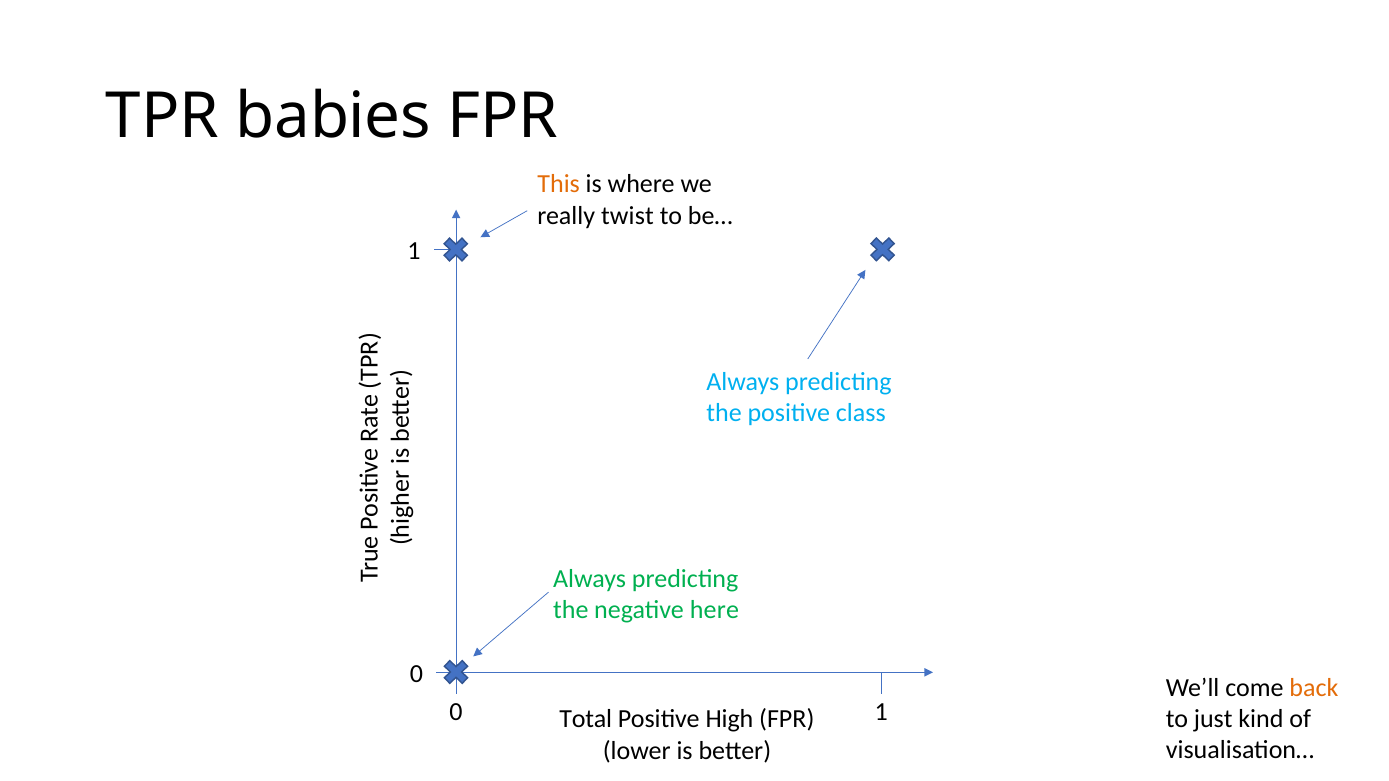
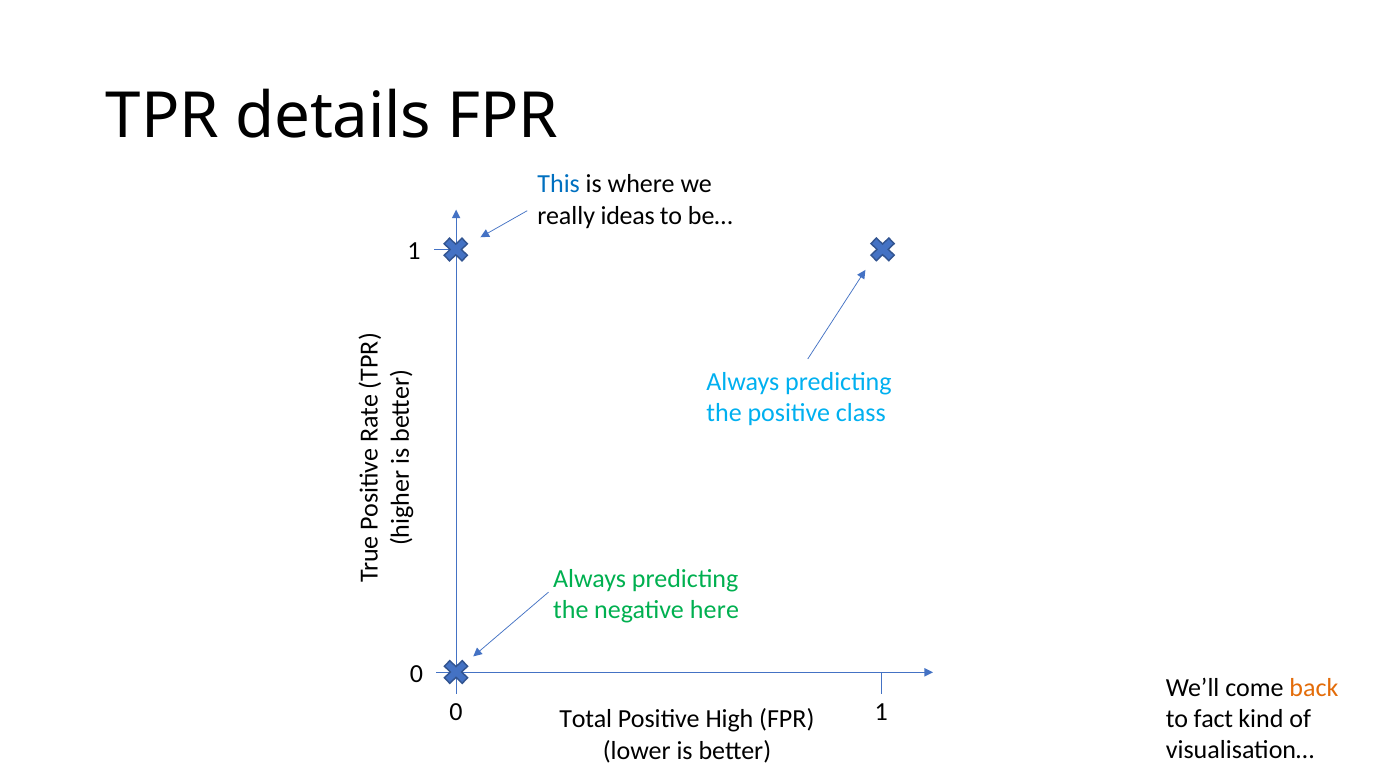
babies: babies -> details (333, 117)
This colour: orange -> blue (559, 184)
twist: twist -> ideas (628, 216)
just: just -> fact (1213, 719)
